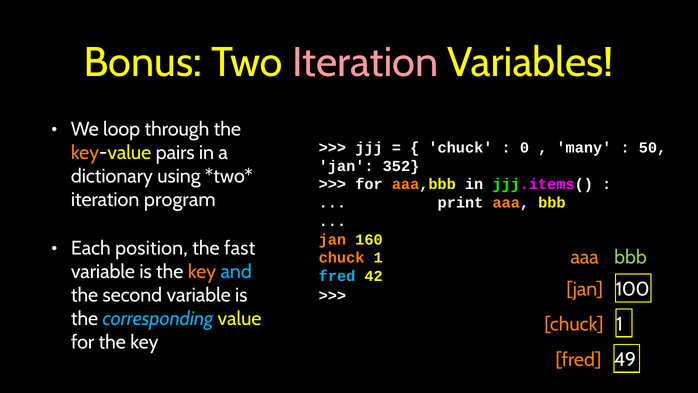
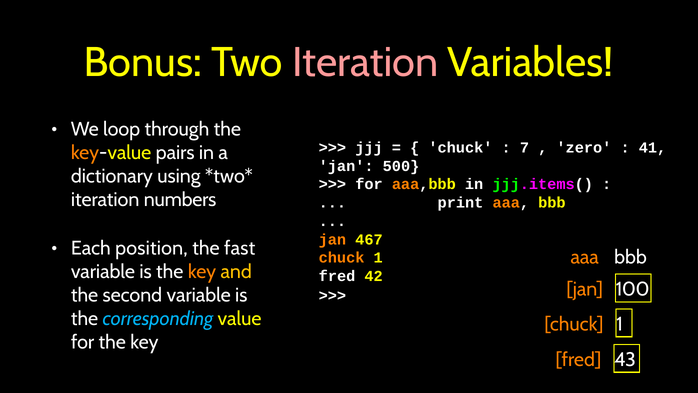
0: 0 -> 7 (524, 148)
many: many -> zero (584, 148)
50: 50 -> 41 (653, 148)
352: 352 -> 500 (401, 166)
program: program -> numbers (180, 200)
160: 160 -> 467 (369, 239)
bbb colour: light green -> white (631, 257)
and colour: light blue -> yellow (236, 271)
fred colour: light blue -> white (337, 276)
49: 49 -> 43 (625, 359)
